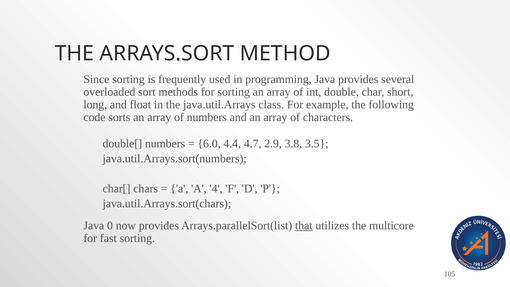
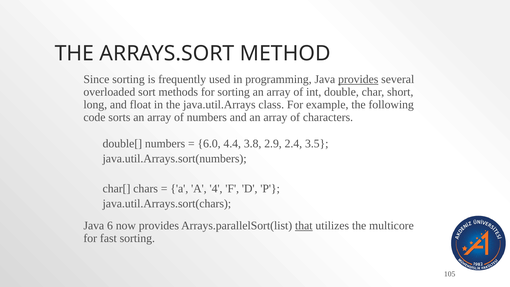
provides underline: none -> present (358, 79)
4.7: 4.7 -> 3.8 (253, 144)
3.8: 3.8 -> 2.4 (293, 144)
0: 0 -> 6 (110, 226)
